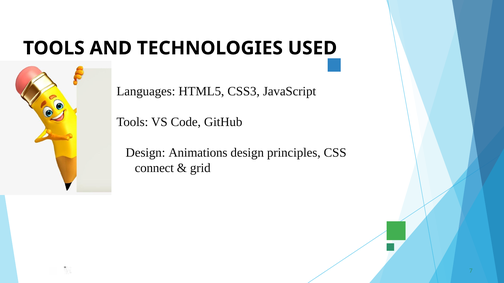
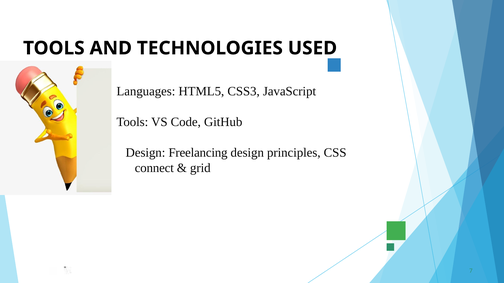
Animations: Animations -> Freelancing (198, 153)
